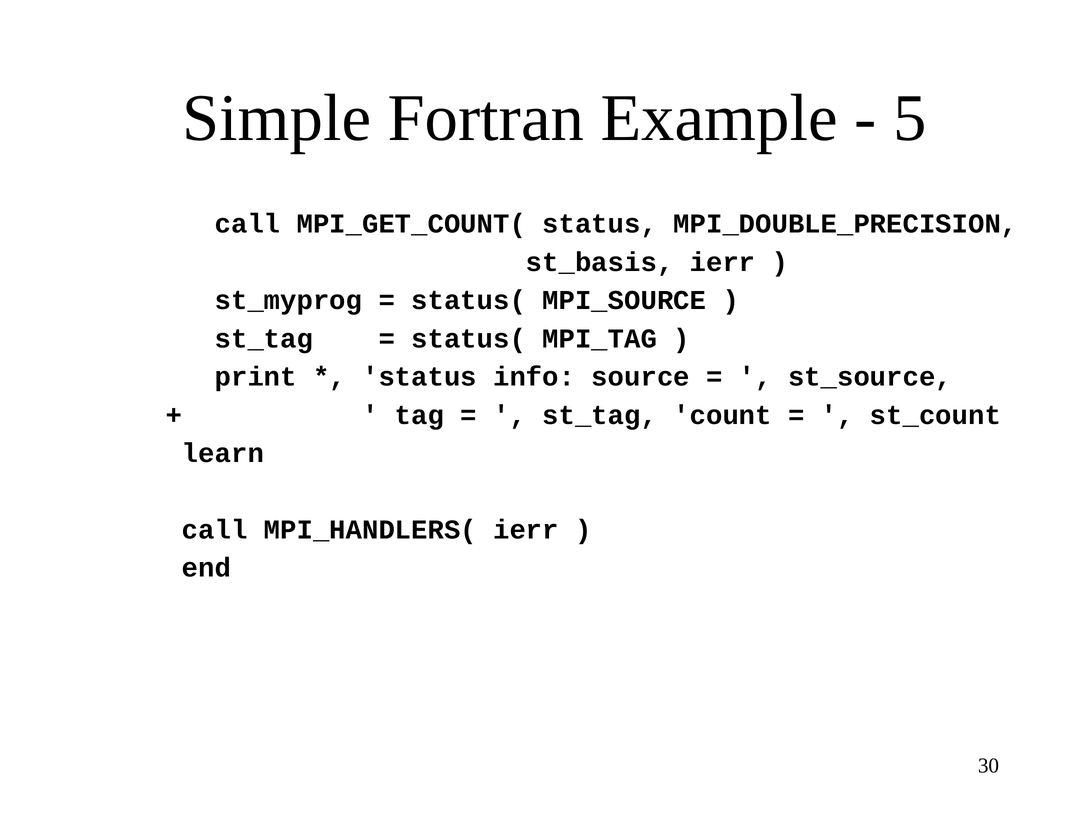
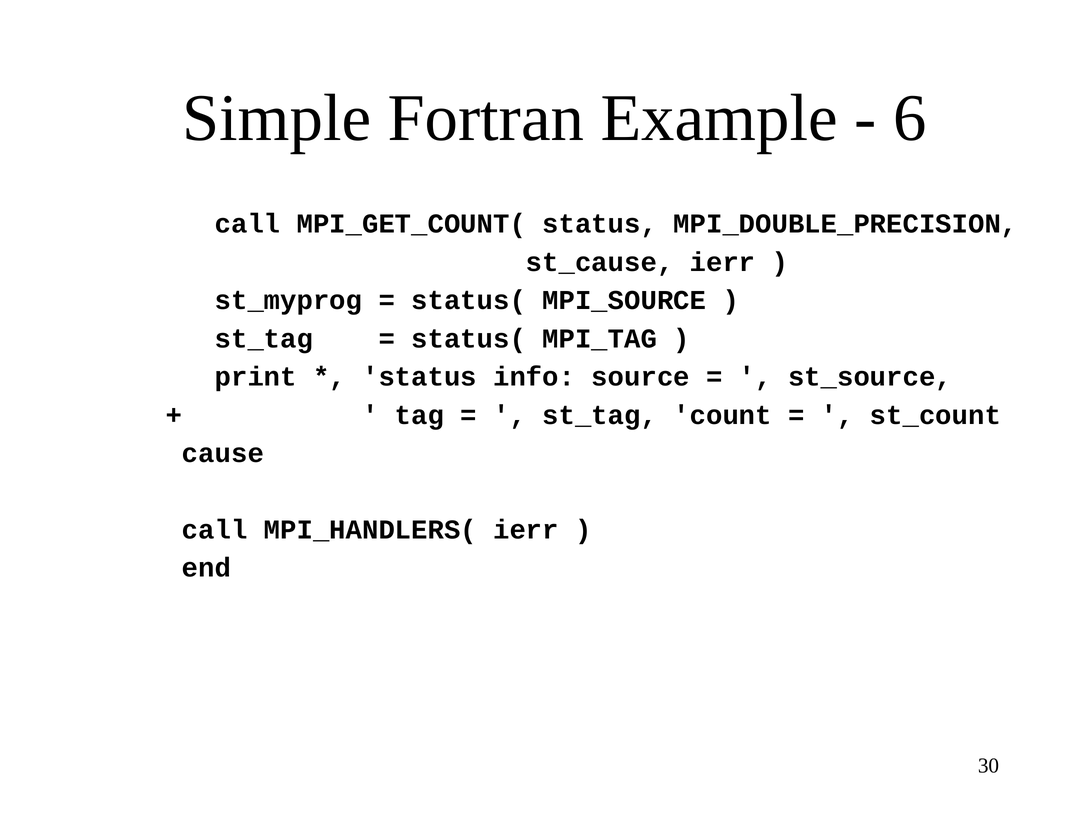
5: 5 -> 6 (910, 118)
st_basis: st_basis -> st_cause (600, 262)
learn: learn -> cause (223, 453)
